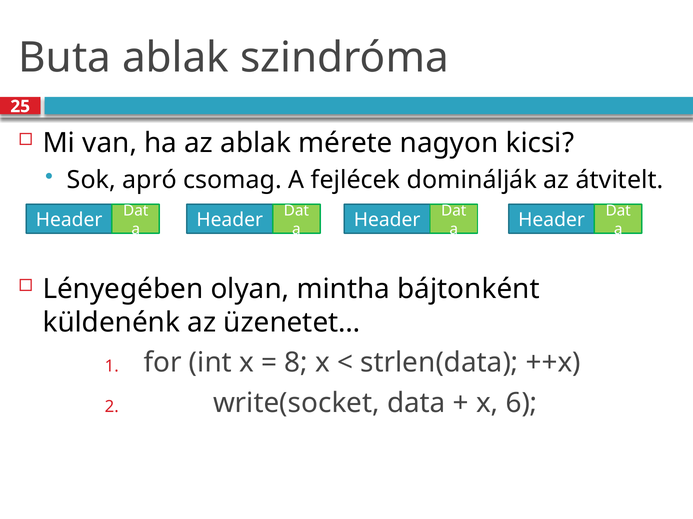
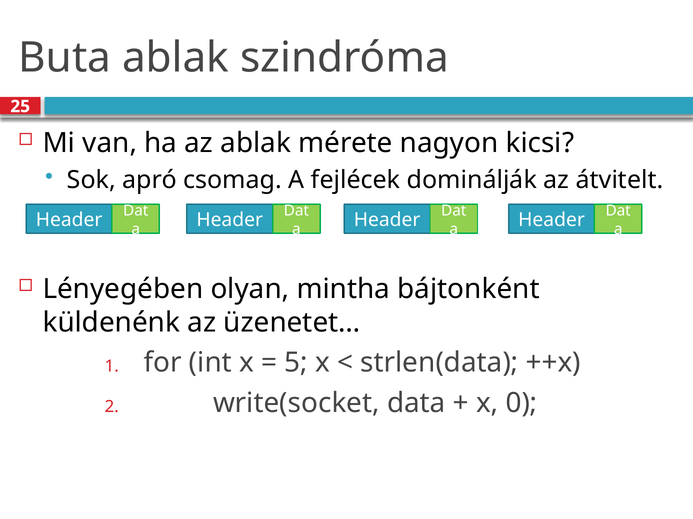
8: 8 -> 5 (296, 363)
6: 6 -> 0 (521, 404)
